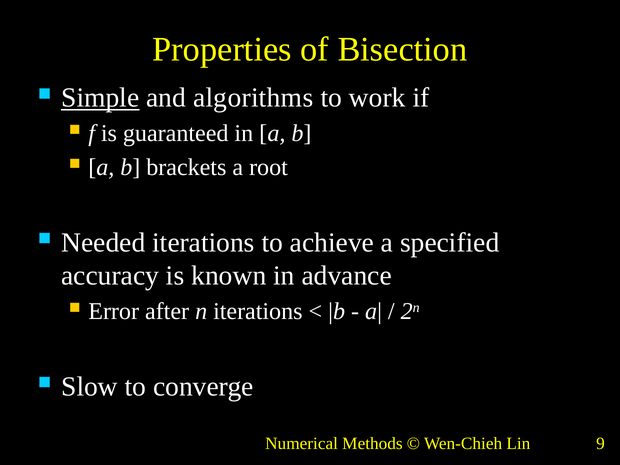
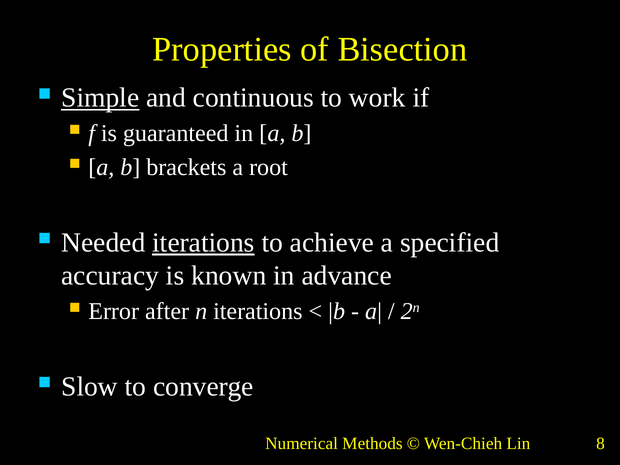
algorithms: algorithms -> continuous (253, 98)
iterations underline: none -> present (203, 243)
9: 9 -> 8 (601, 443)
